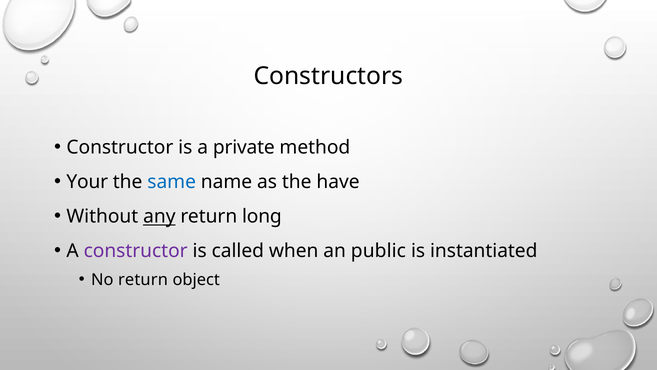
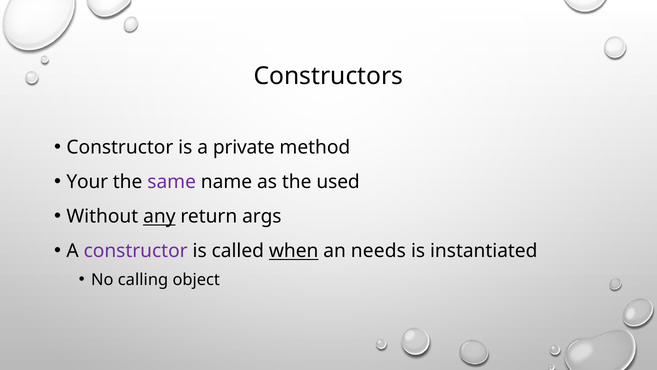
same colour: blue -> purple (172, 182)
have: have -> used (338, 182)
long: long -> args (262, 216)
when underline: none -> present (294, 251)
public: public -> needs (378, 251)
No return: return -> calling (143, 279)
